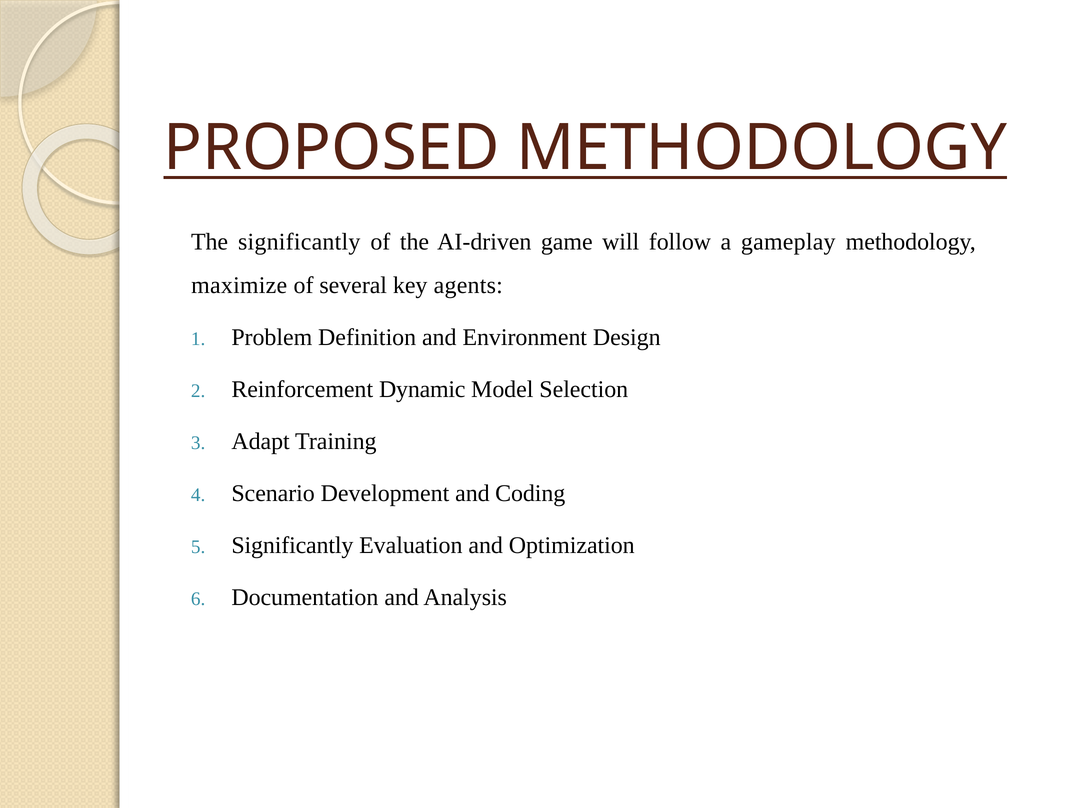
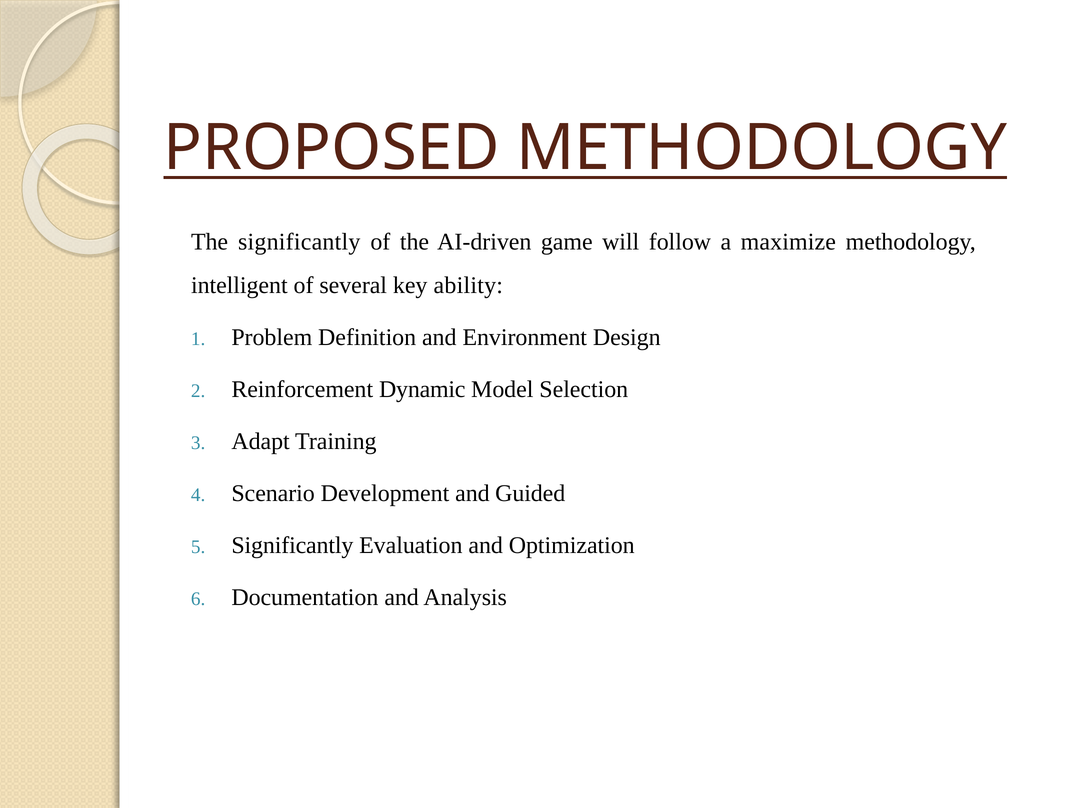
gameplay: gameplay -> maximize (788, 242)
maximize: maximize -> intelligent (239, 285)
agents: agents -> ability (468, 285)
Coding: Coding -> Guided (530, 493)
